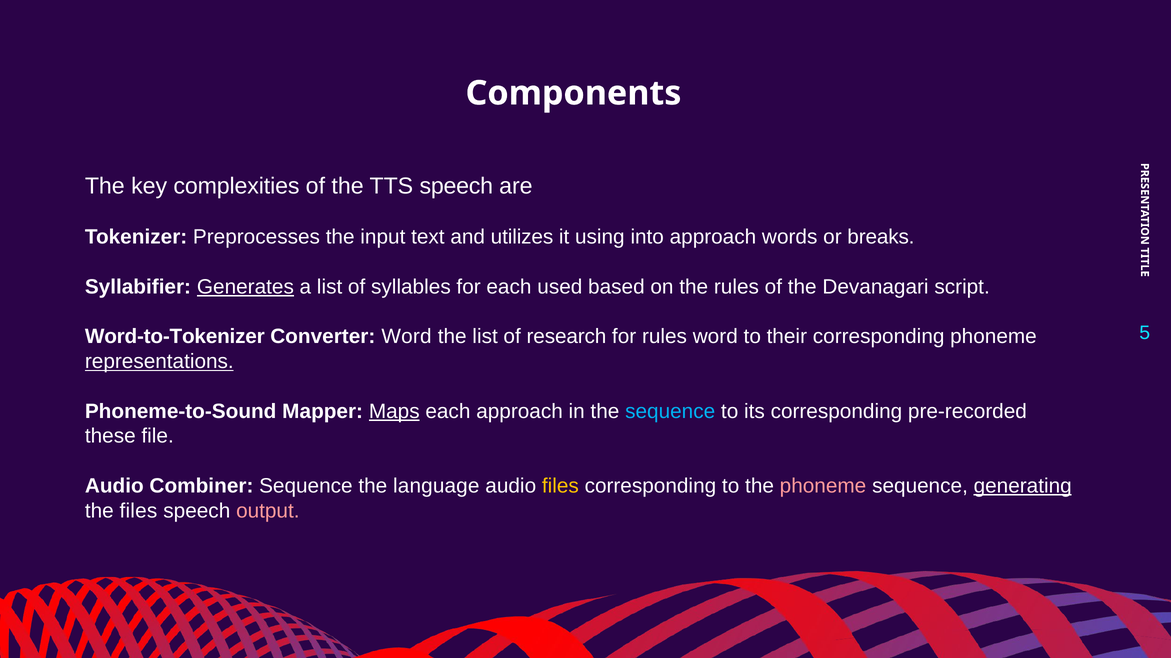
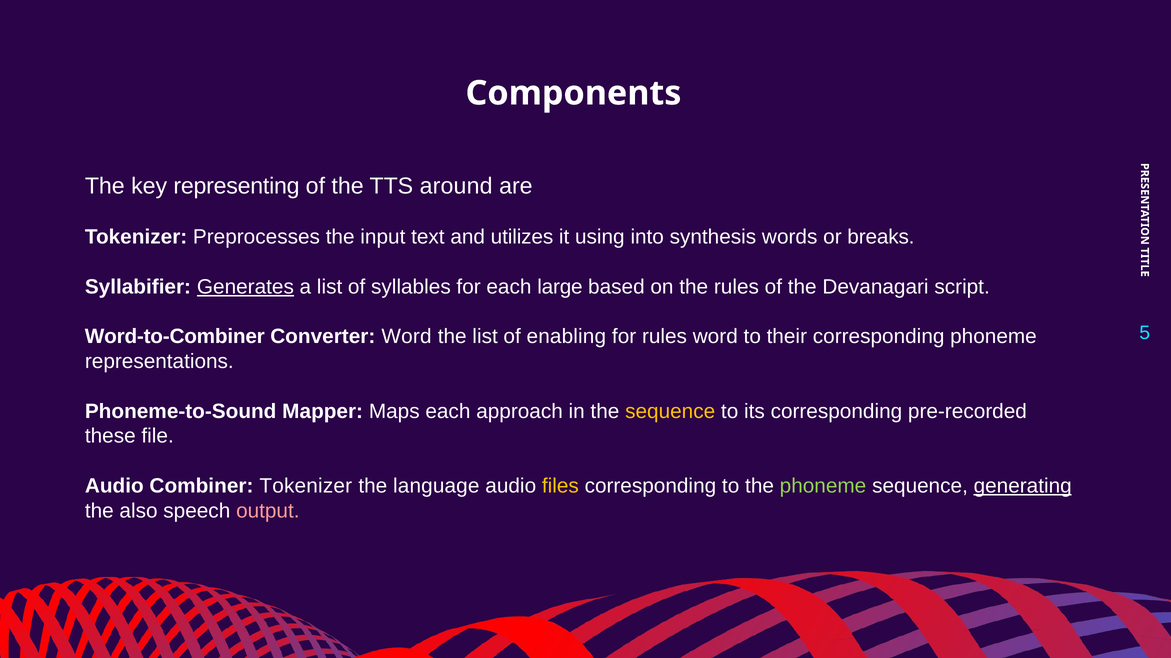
complexities: complexities -> representing (237, 186)
TTS speech: speech -> around (456, 186)
into approach: approach -> synthesis (713, 237)
used: used -> large (560, 287)
Word-to-Tokenizer: Word-to-Tokenizer -> Word-to-Combiner (175, 337)
research: research -> enabling (566, 337)
representations underline: present -> none (159, 362)
Maps underline: present -> none (394, 412)
sequence colour: light blue -> yellow (670, 412)
Combiner Sequence: Sequence -> Tokenizer (306, 486)
phoneme colour: pink -> light green (823, 486)
the files: files -> also (139, 511)
